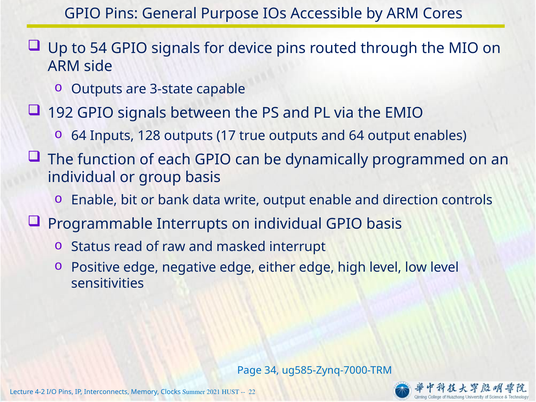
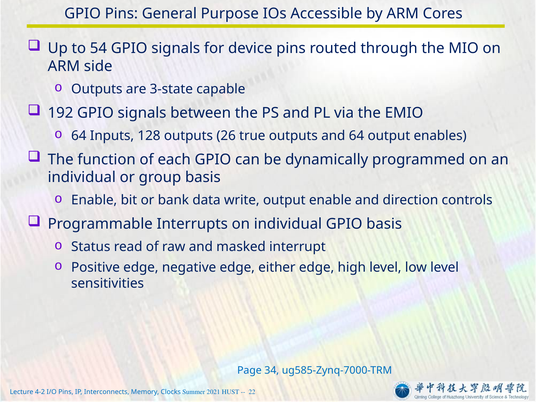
17: 17 -> 26 (226, 136)
